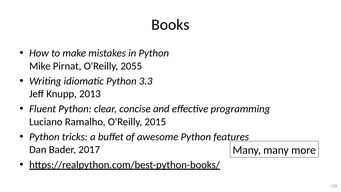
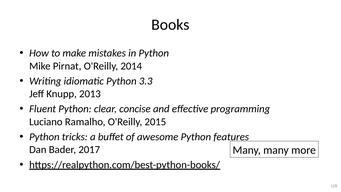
2055: 2055 -> 2014 (131, 66)
